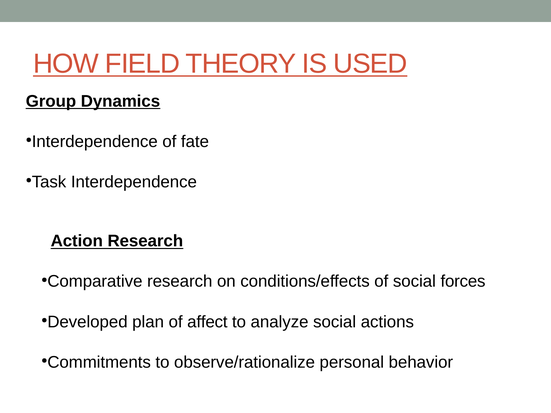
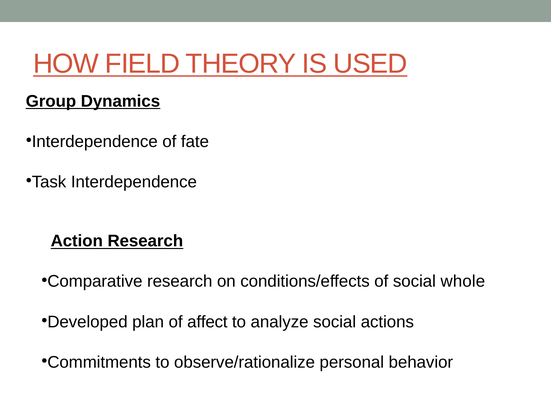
forces: forces -> whole (463, 282)
